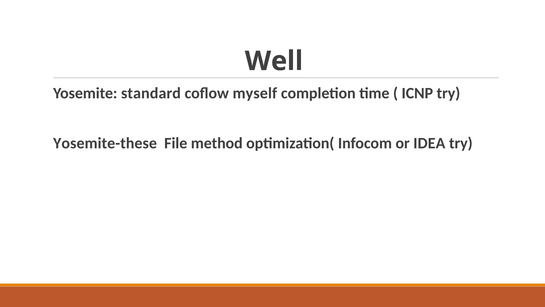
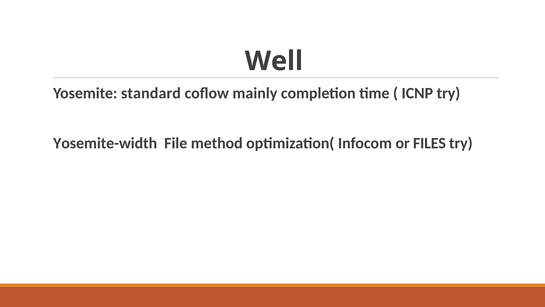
myself: myself -> mainly (255, 93)
Yosemite-these: Yosemite-these -> Yosemite-width (105, 143)
IDEA: IDEA -> FILES (429, 143)
